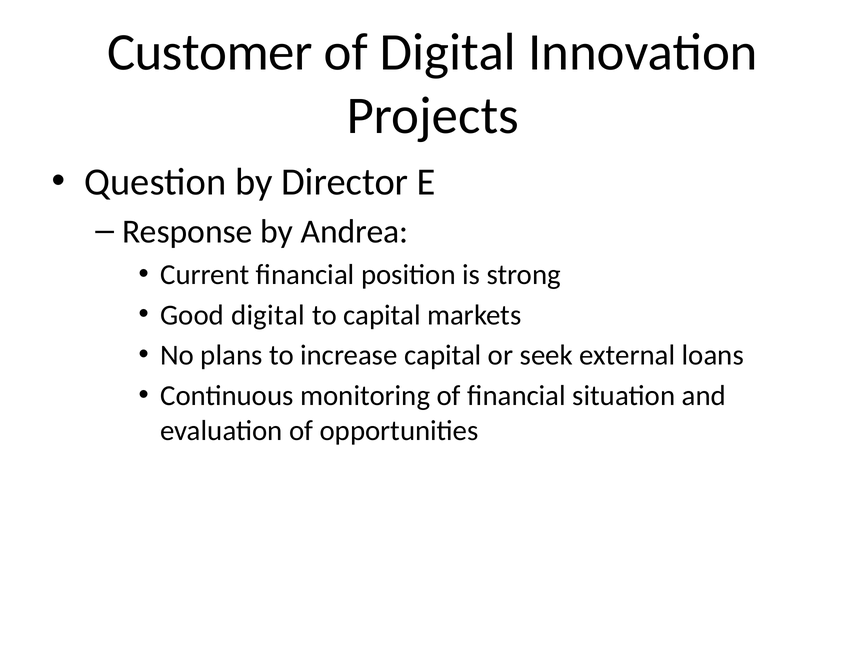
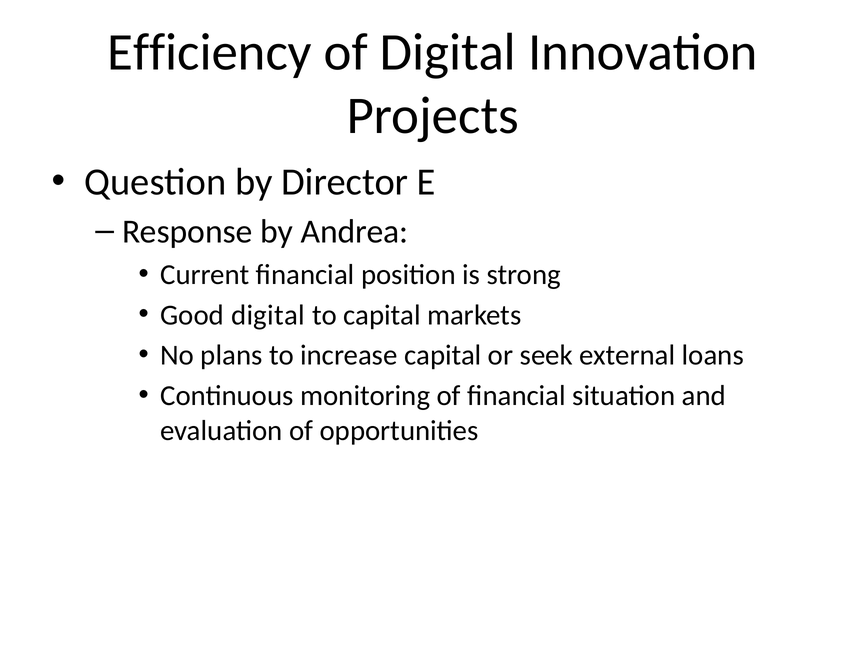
Customer: Customer -> Efficiency (210, 52)
